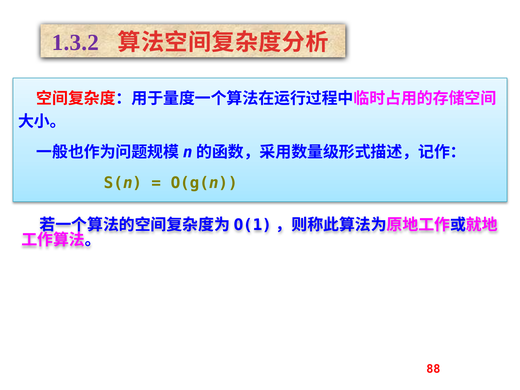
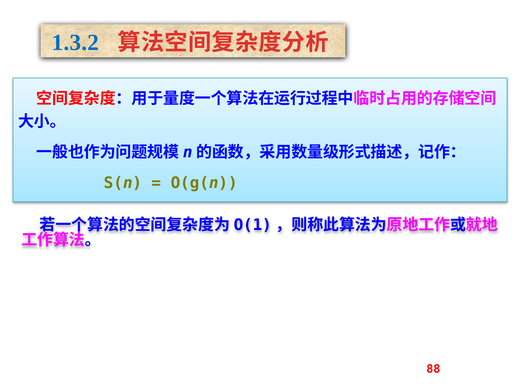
1.3.2 colour: purple -> blue (75, 42)
